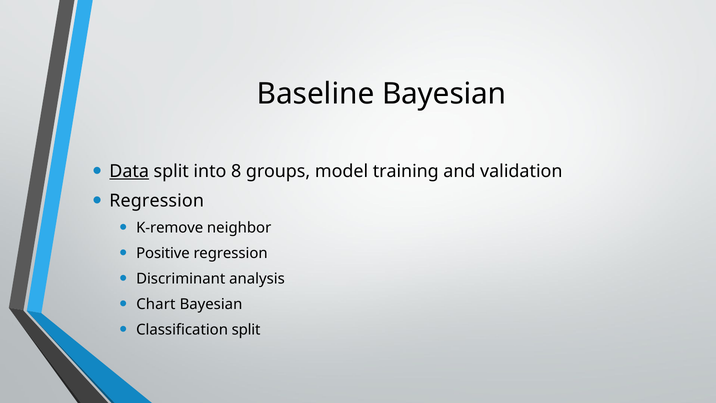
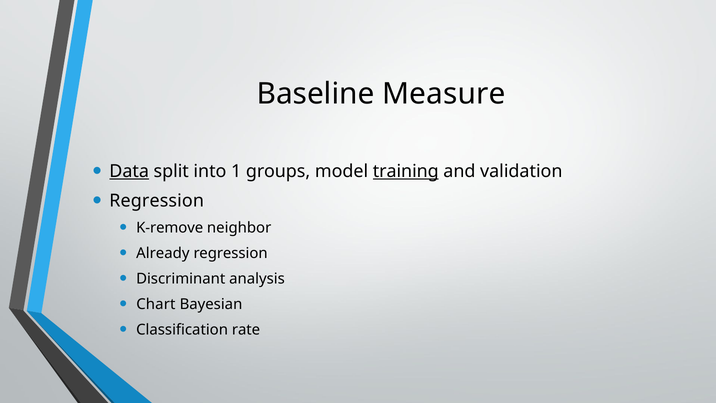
Baseline Bayesian: Bayesian -> Measure (444, 94)
8: 8 -> 1 (236, 171)
training underline: none -> present (406, 171)
Positive: Positive -> Already (163, 253)
Classification split: split -> rate (246, 329)
